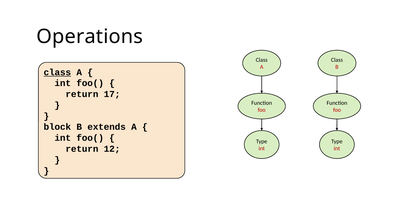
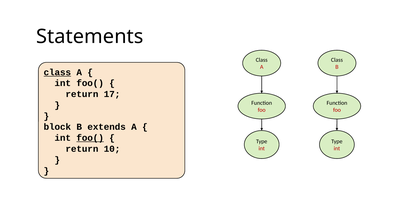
Operations: Operations -> Statements (90, 37)
foo( underline: none -> present (90, 138)
12: 12 -> 10 (112, 149)
